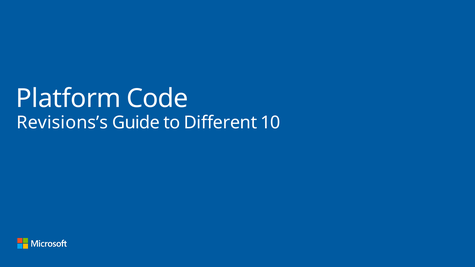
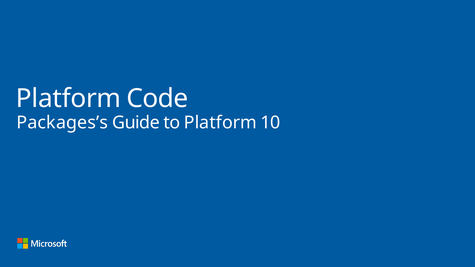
Revisions’s: Revisions’s -> Packages’s (62, 123)
to Different: Different -> Platform (220, 123)
